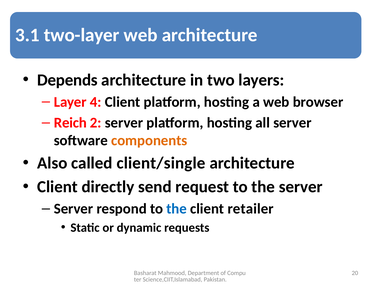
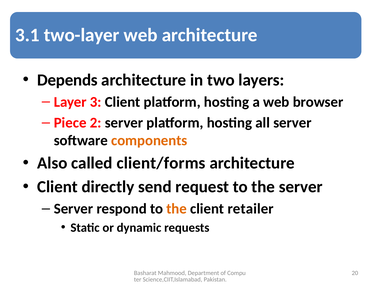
4: 4 -> 3 (96, 102)
Reich: Reich -> Piece (70, 123)
client/single: client/single -> client/forms (161, 163)
the colour: blue -> orange (177, 209)
